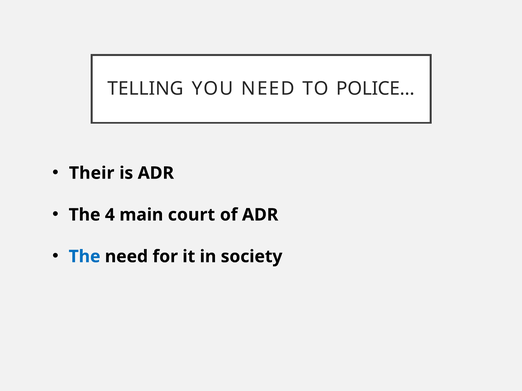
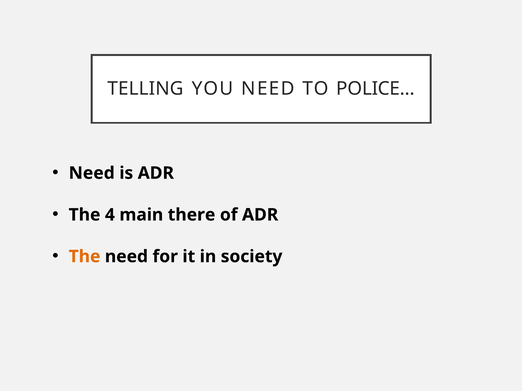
Their: Their -> Need (92, 173)
court: court -> there (192, 215)
The colour: blue -> orange (85, 257)
